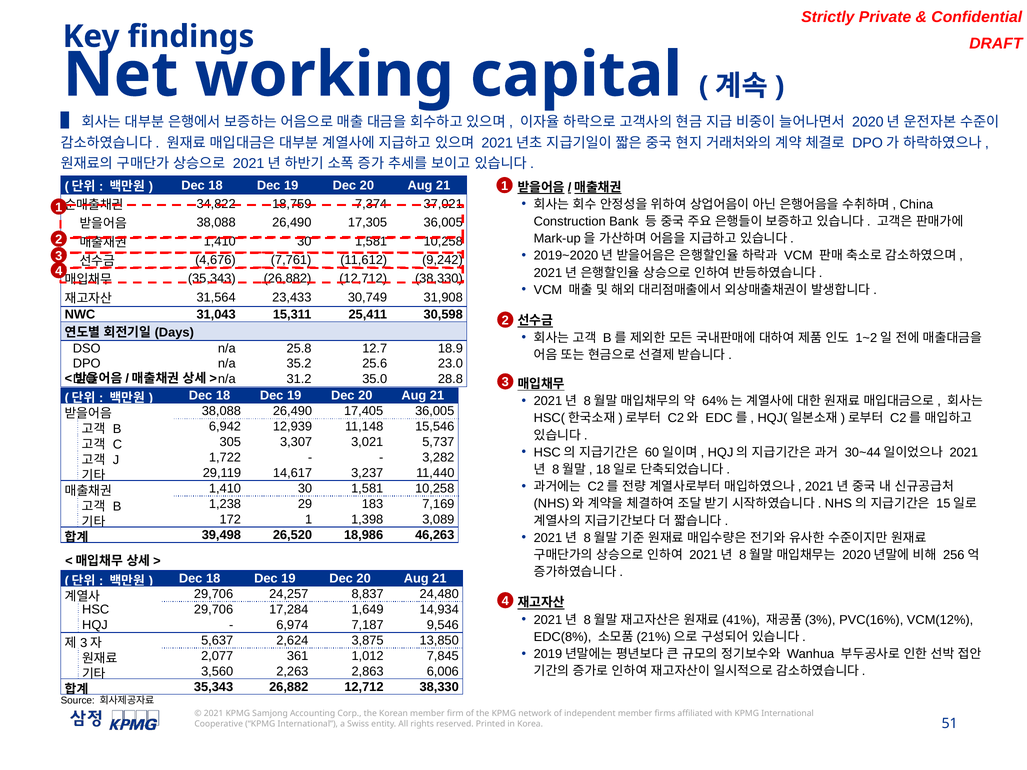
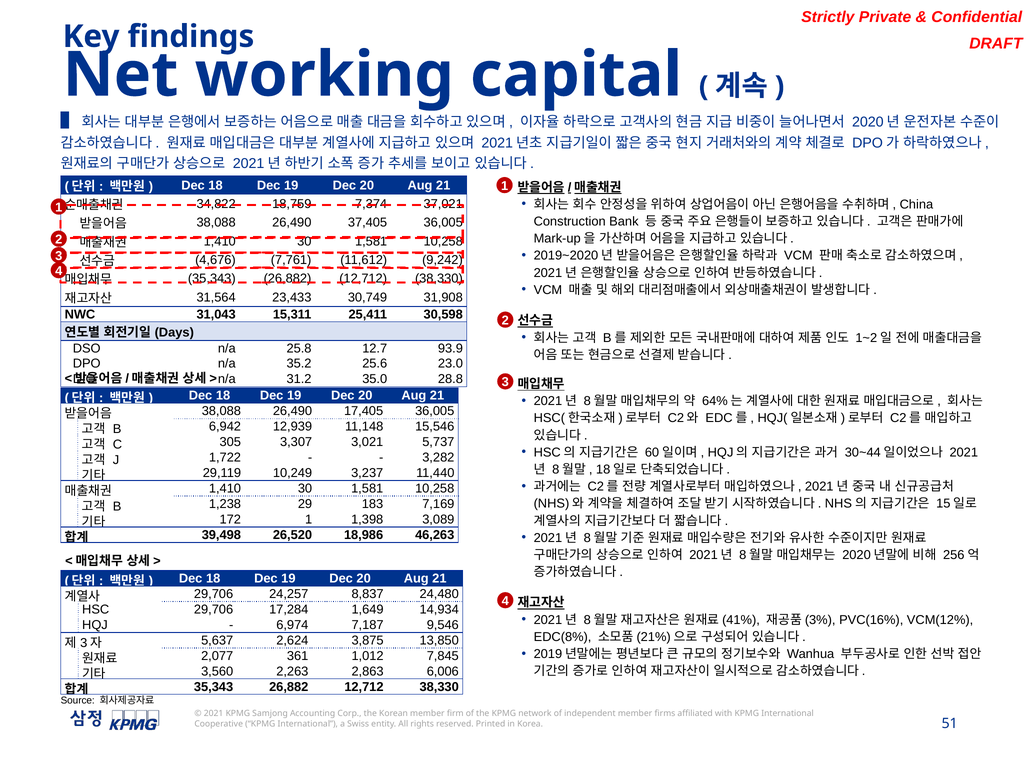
17,305: 17,305 -> 37,405 (368, 223)
18.9: 18.9 -> 93.9 (450, 348)
14,617: 14,617 -> 10,249 (293, 473)
